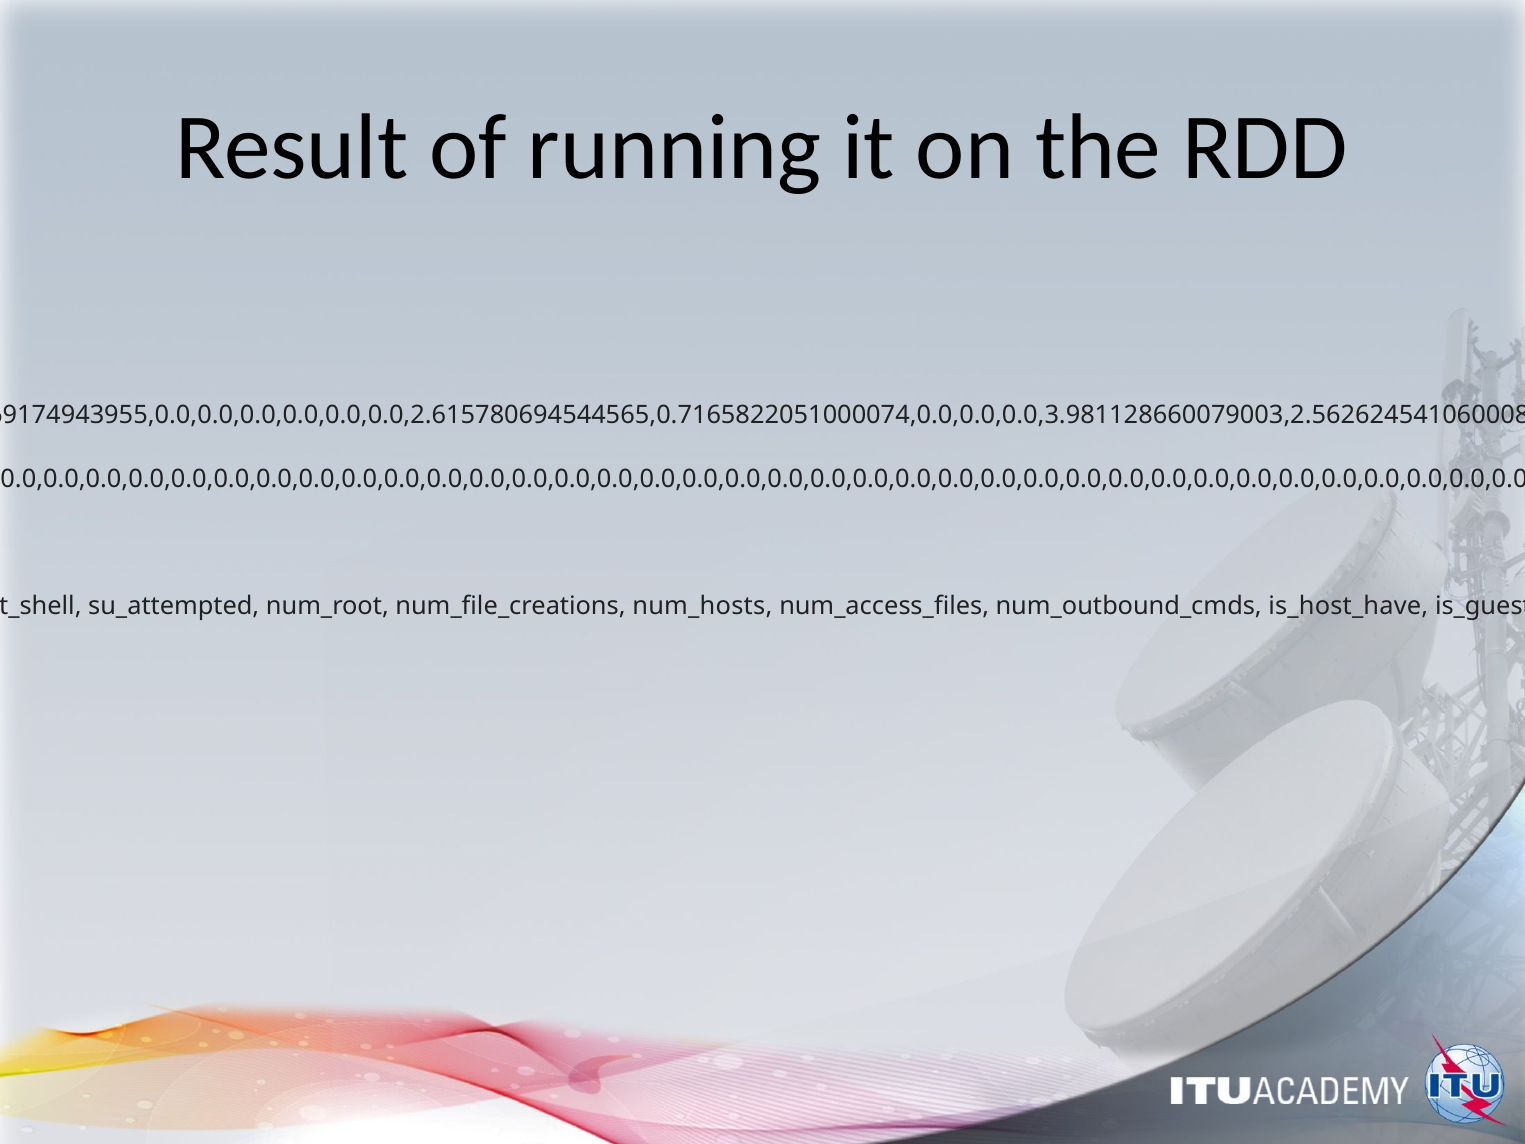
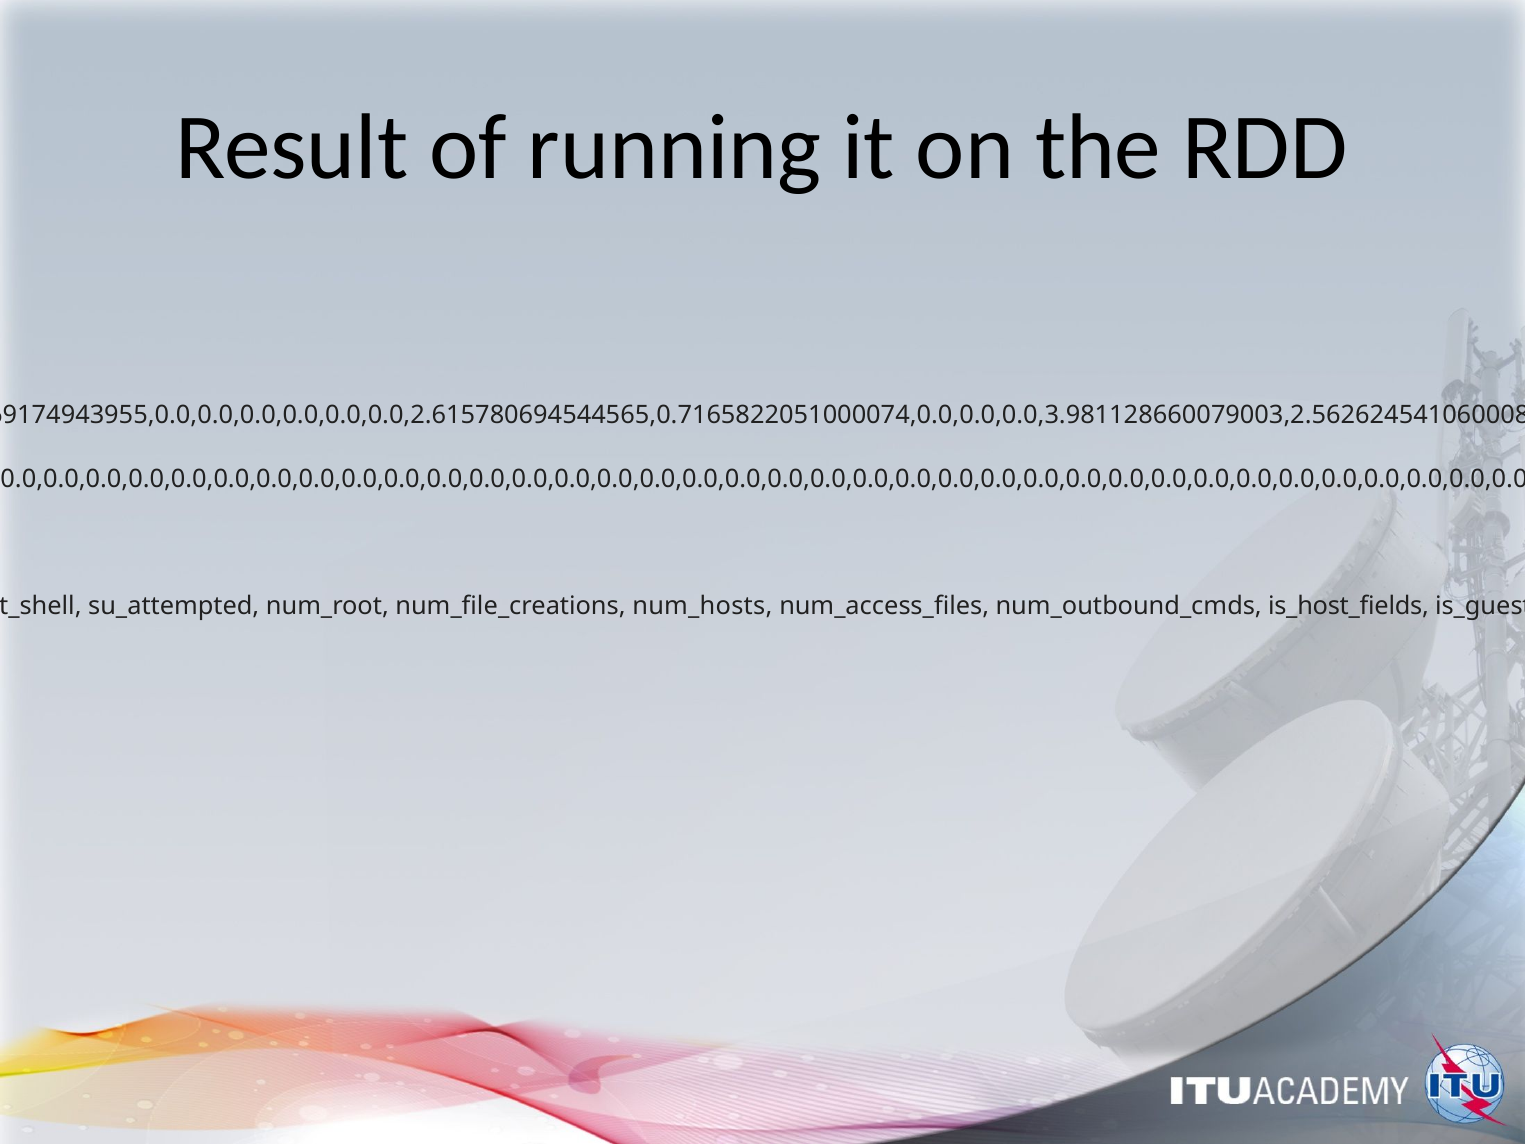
is_host_have: is_host_have -> is_host_fields (1348, 606)
